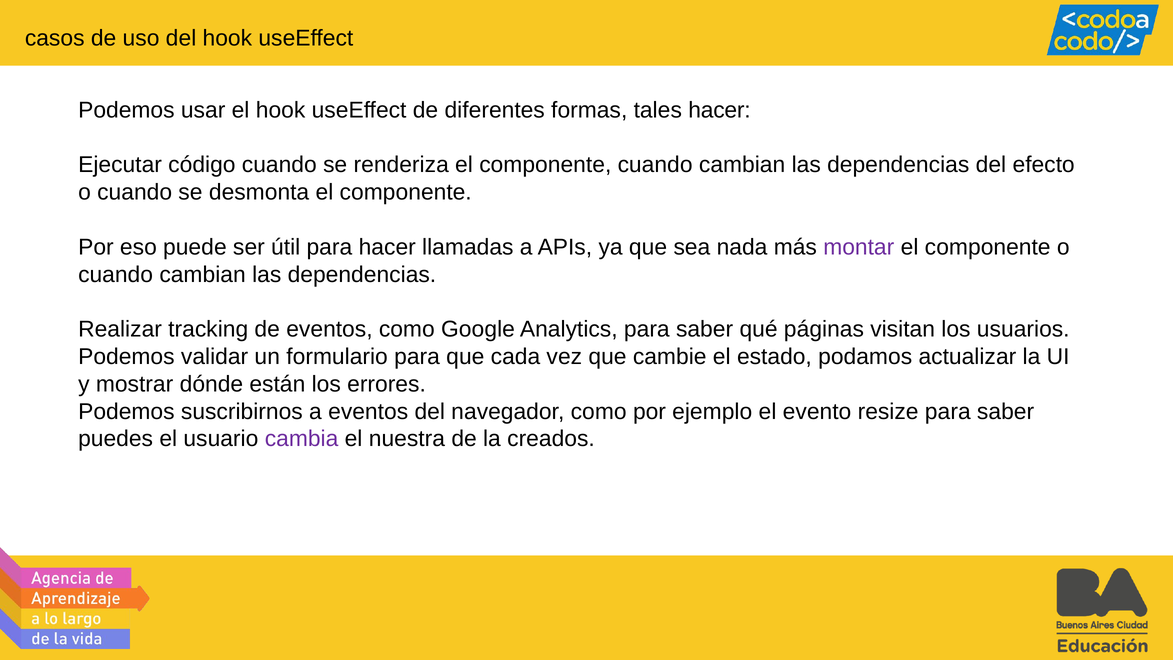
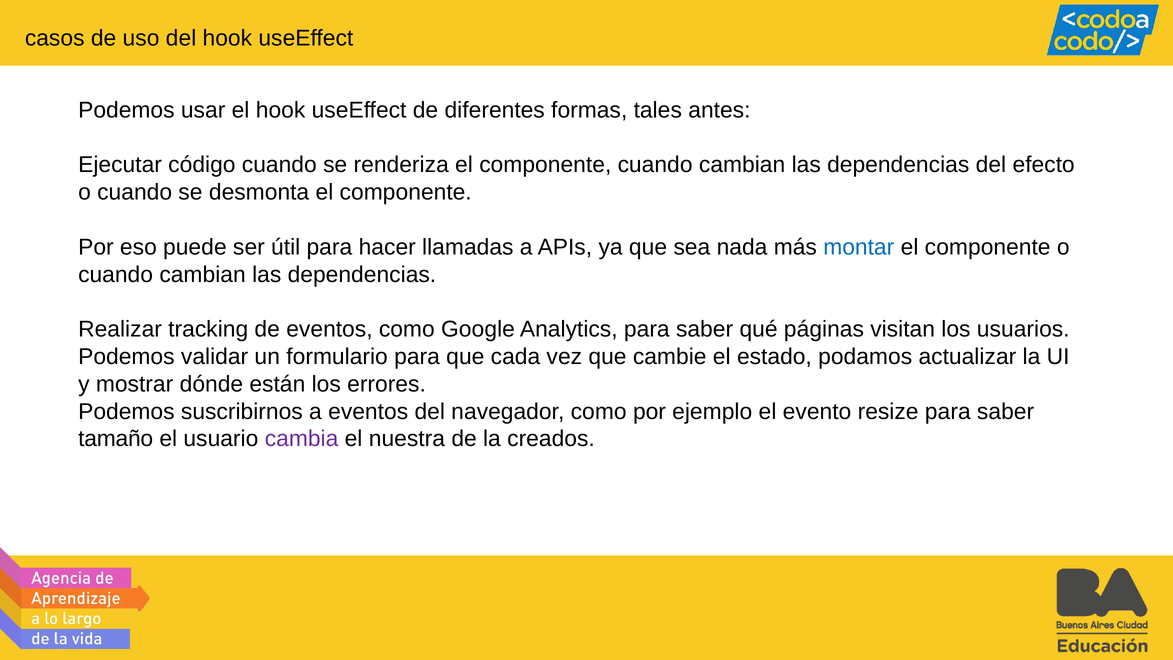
tales hacer: hacer -> antes (719, 110)
montar colour: purple -> blue (859, 247)
puedes: puedes -> tamaño (116, 439)
